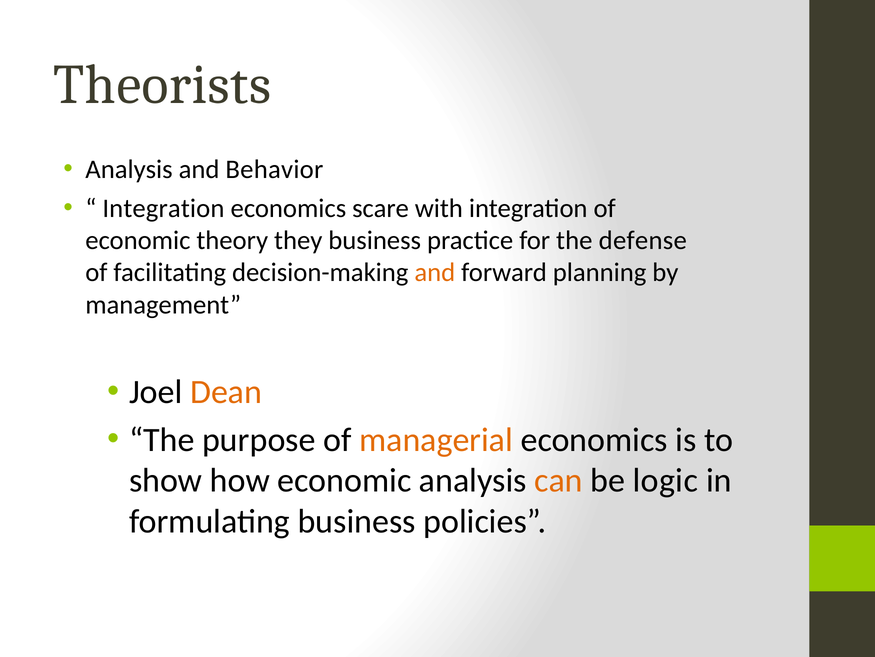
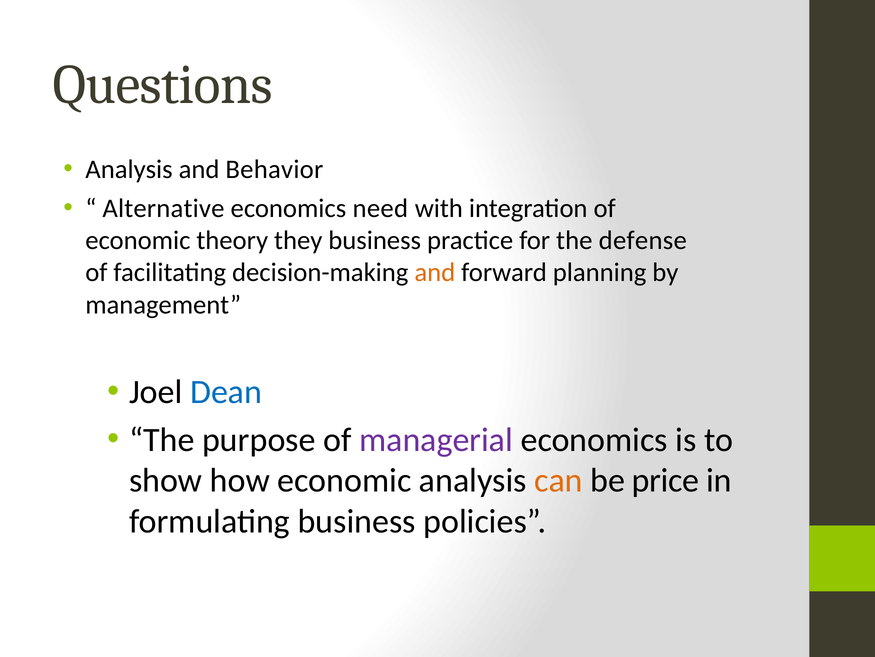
Theorists: Theorists -> Questions (163, 85)
Integration: Integration -> Alternative (163, 208)
scare: scare -> need (380, 208)
Dean colour: orange -> blue (226, 392)
managerial colour: orange -> purple (436, 439)
logic: logic -> price (666, 480)
